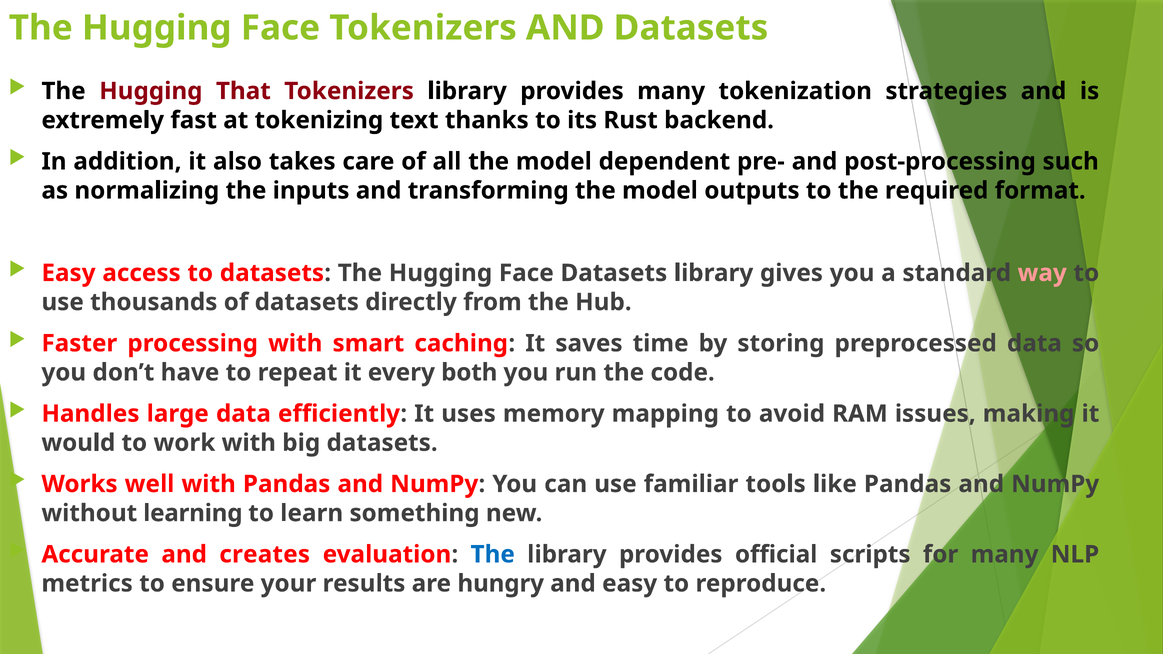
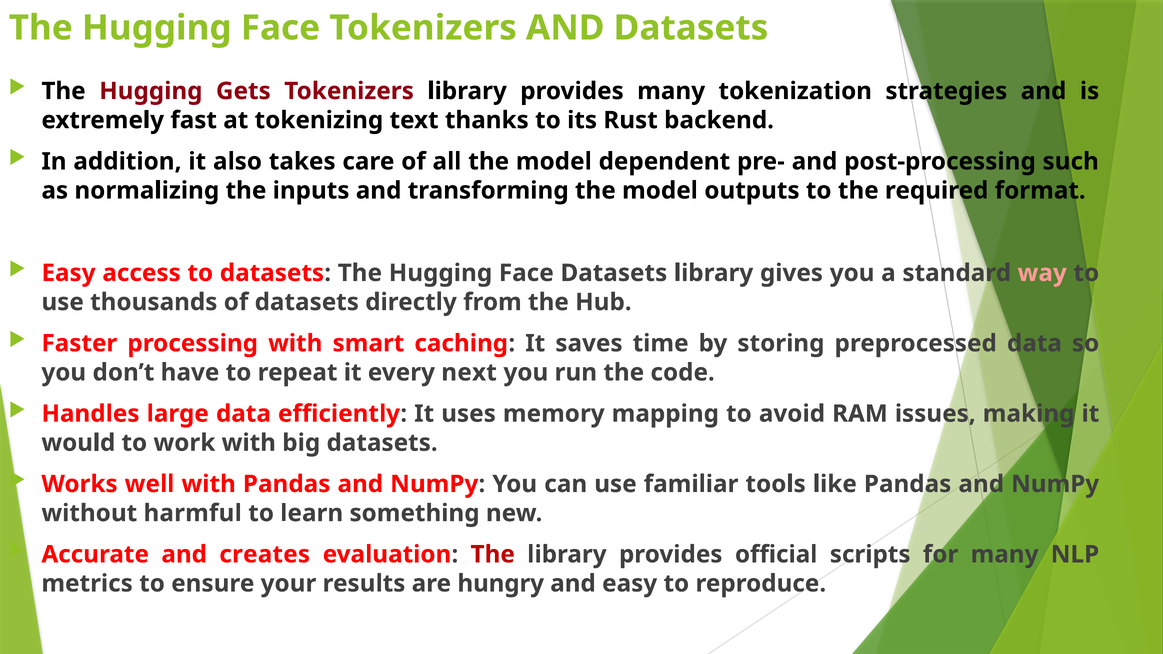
That: That -> Gets (243, 91)
both: both -> next (469, 373)
learning: learning -> harmful (193, 513)
The colour: blue -> red (493, 555)
